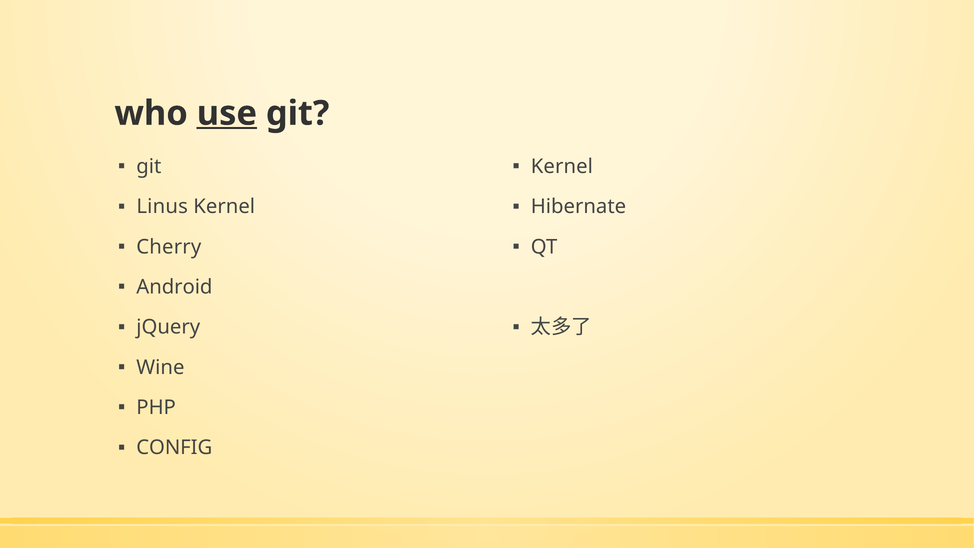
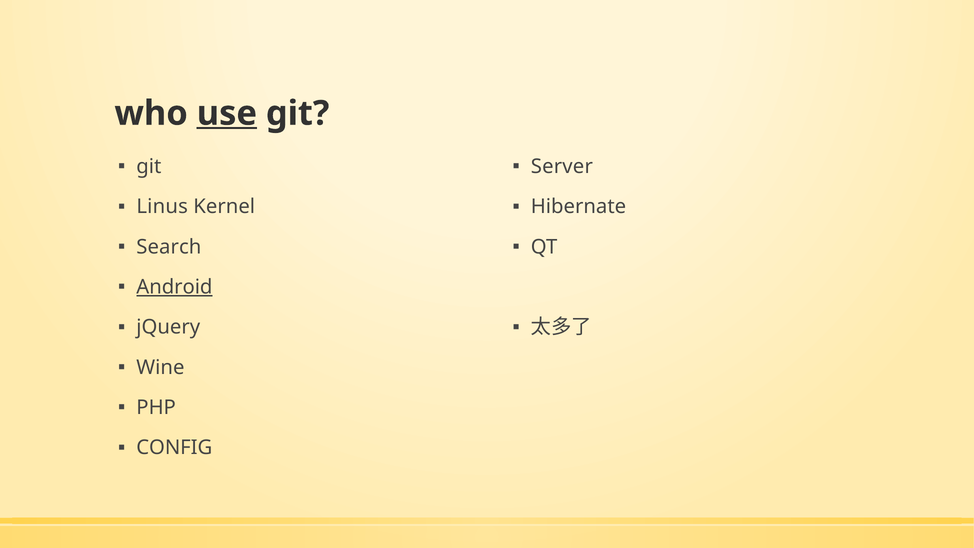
Kernel: Kernel -> Server (562, 166)
Cherry: Cherry -> Search (169, 247)
Android underline: none -> present (174, 287)
